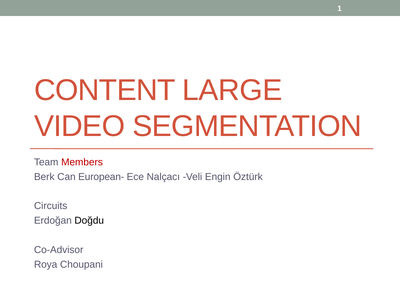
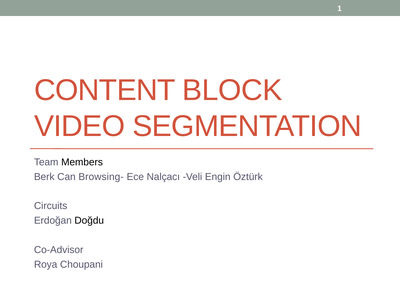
LARGE: LARGE -> BLOCK (232, 90)
Members colour: red -> black (82, 162)
European-: European- -> Browsing- (101, 177)
